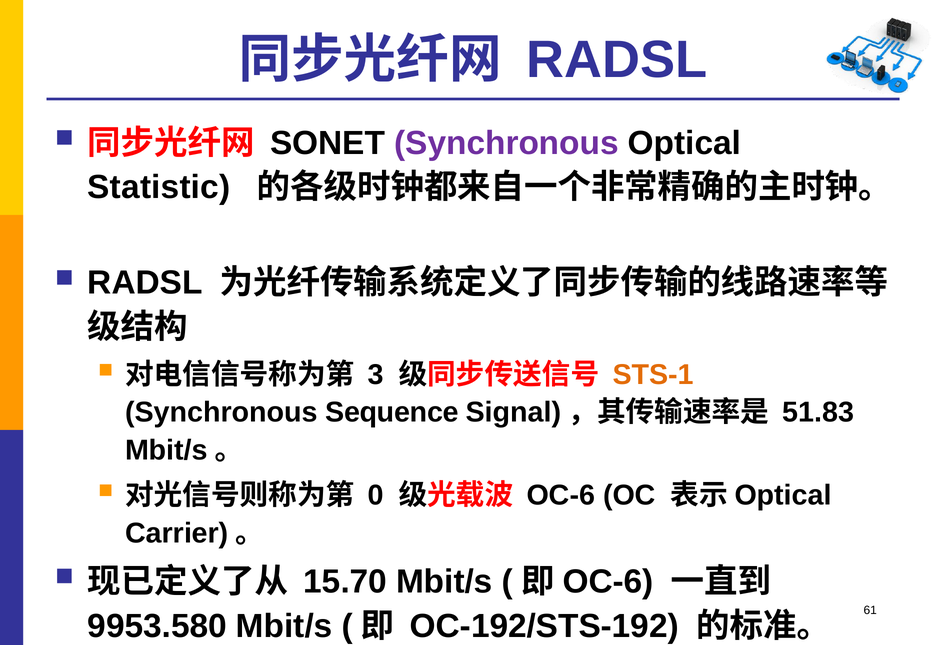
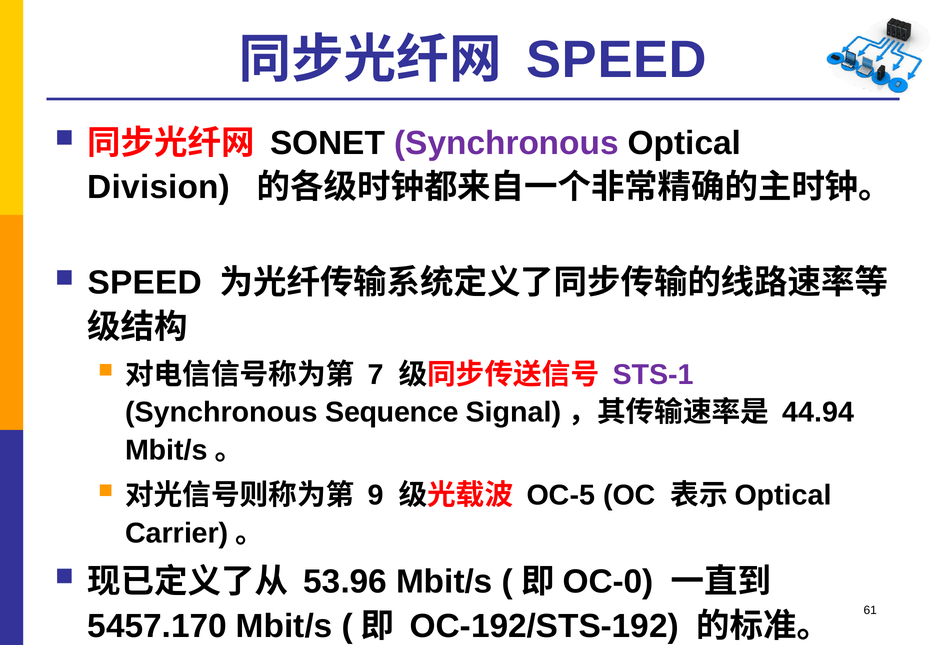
RADSL: RADSL -> SPEED (617, 60)
Statistic: Statistic -> Division (159, 187)
RADSL: RADSL -> SPEED (145, 283)
3: 3 -> 7 (376, 375)
STS-1 colour: orange -> purple (653, 375)
51.83: 51.83 -> 44.94 (818, 413)
0: 0 -> 9 (376, 495)
OC-6: OC-6 -> OC-5 (561, 495)
15.70: 15.70 -> 53.96 (345, 582)
OC-6: OC-6 -> OC-0 (608, 582)
9953.580: 9953.580 -> 5457.170 (157, 626)
